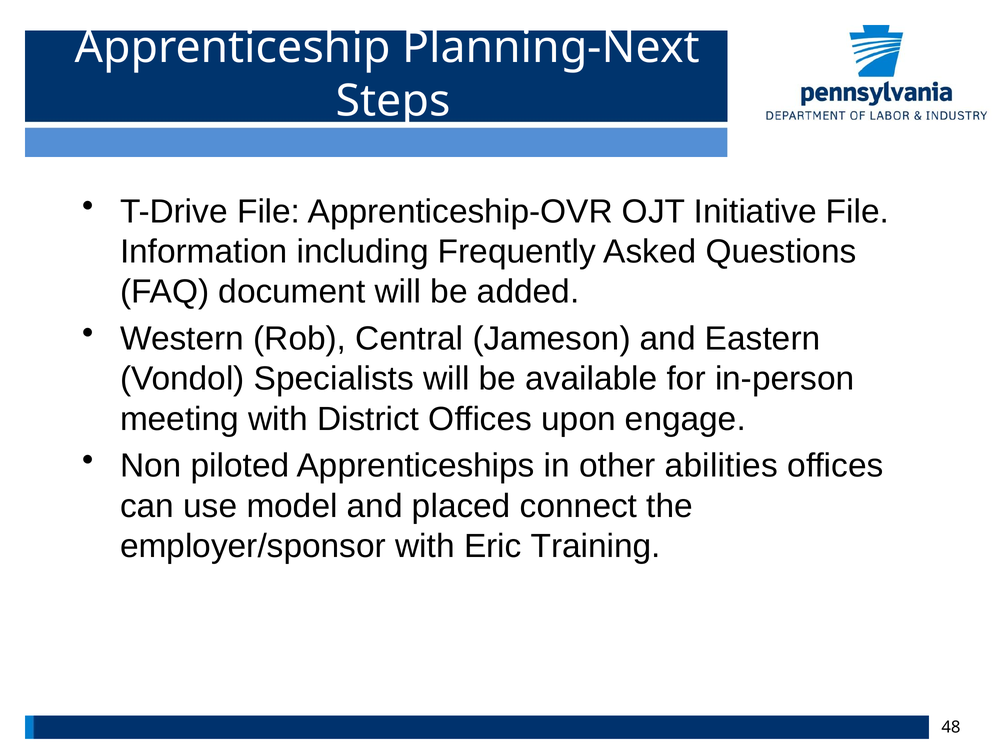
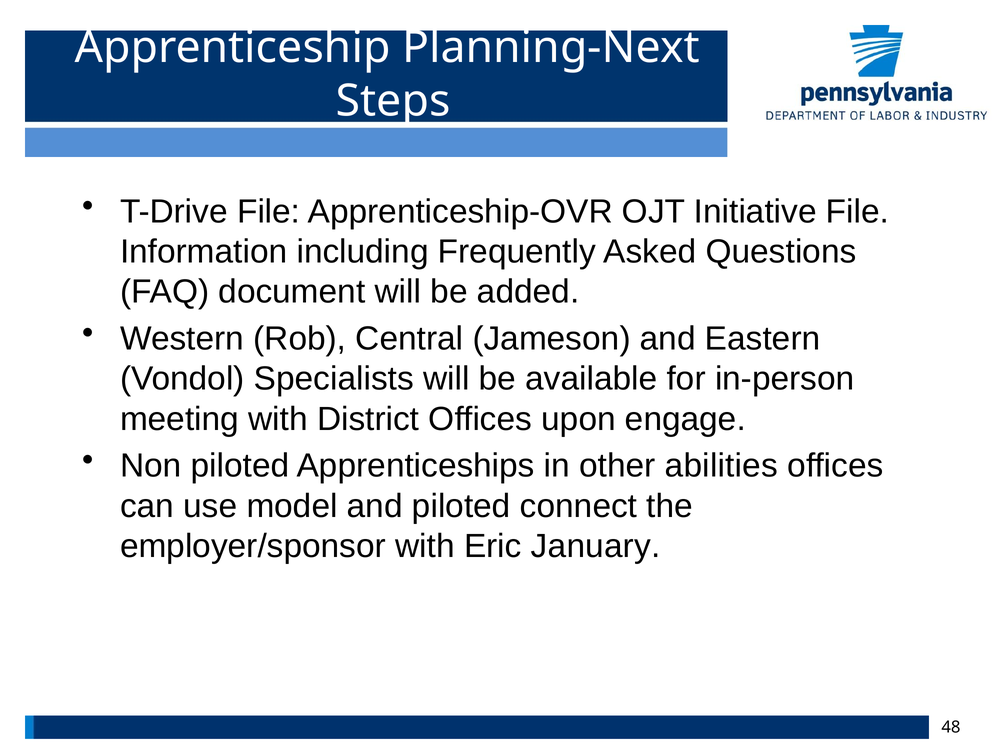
and placed: placed -> piloted (461, 506)
Training: Training -> January (596, 546)
